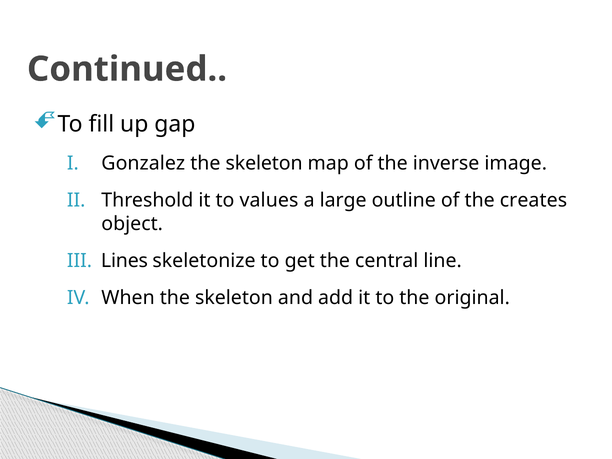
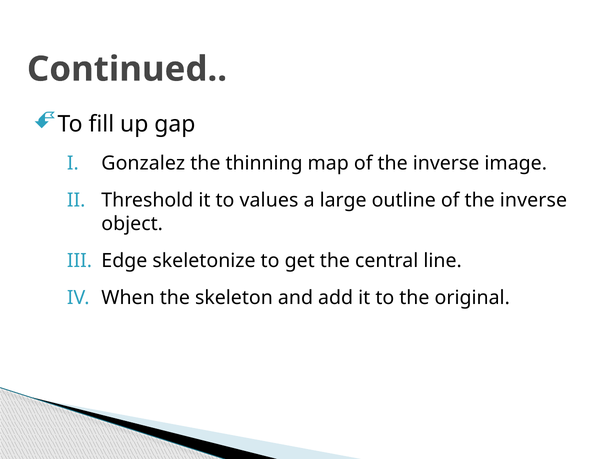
skeleton: skeleton -> thinning (264, 163)
outline of the creates: creates -> inverse (533, 200)
Lines: Lines -> Edge (124, 261)
